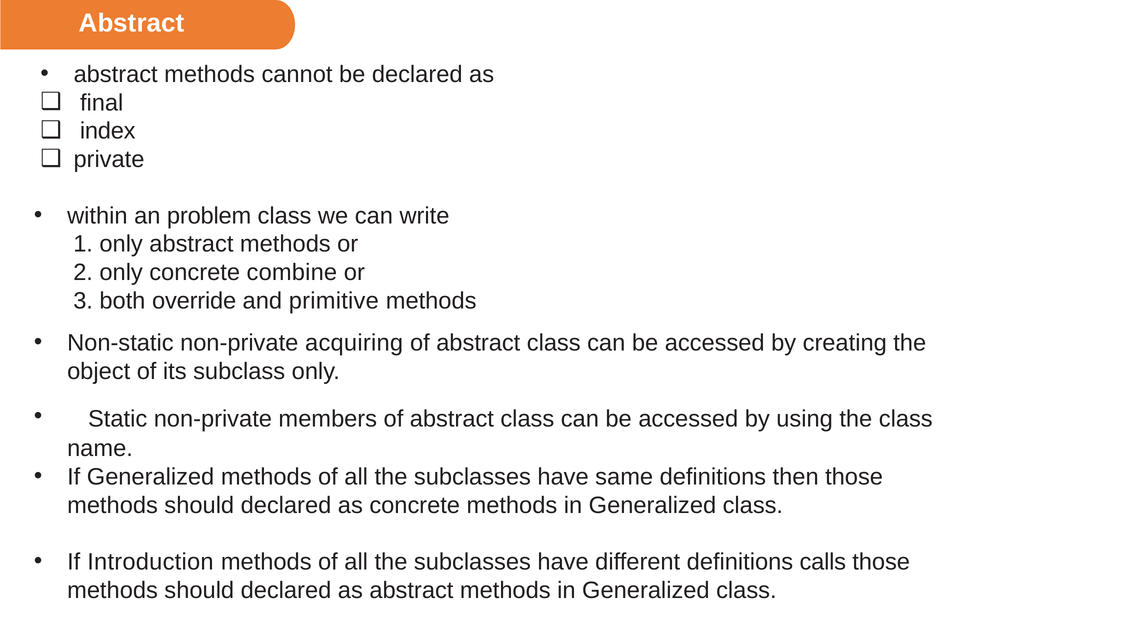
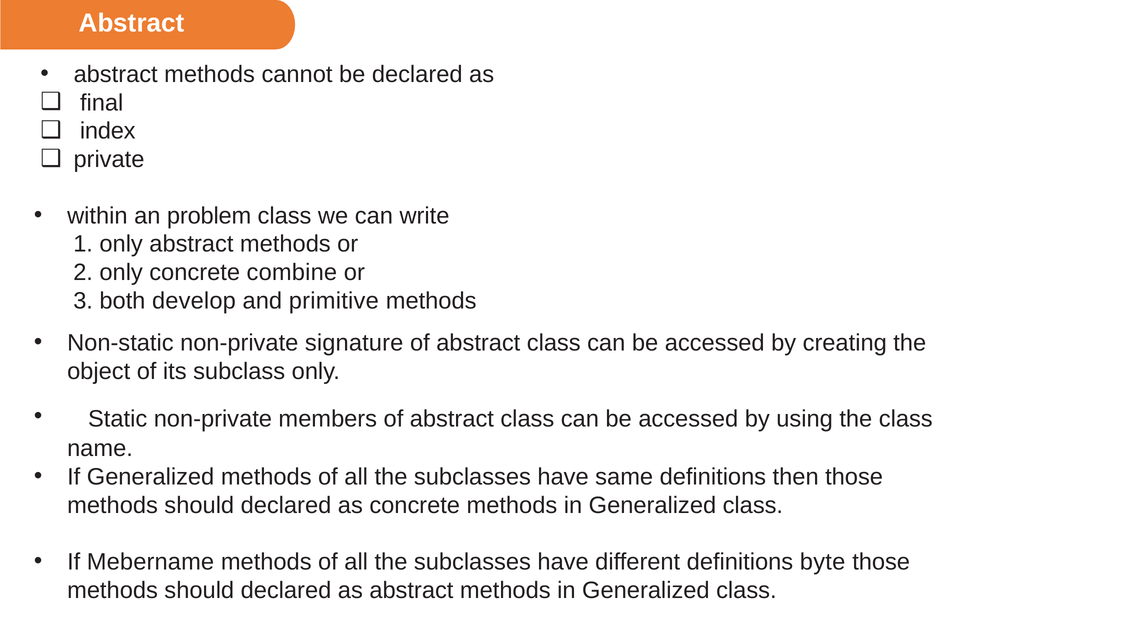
override: override -> develop (194, 301)
acquiring: acquiring -> signature (354, 343)
Introduction: Introduction -> Mebername (150, 562)
calls: calls -> byte (823, 562)
